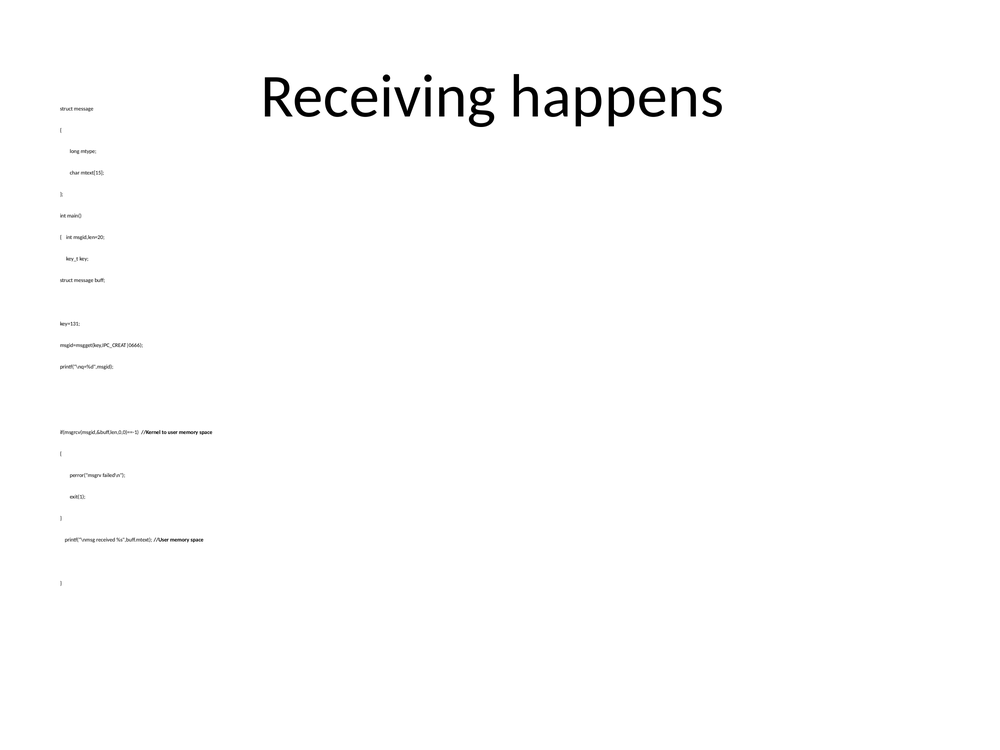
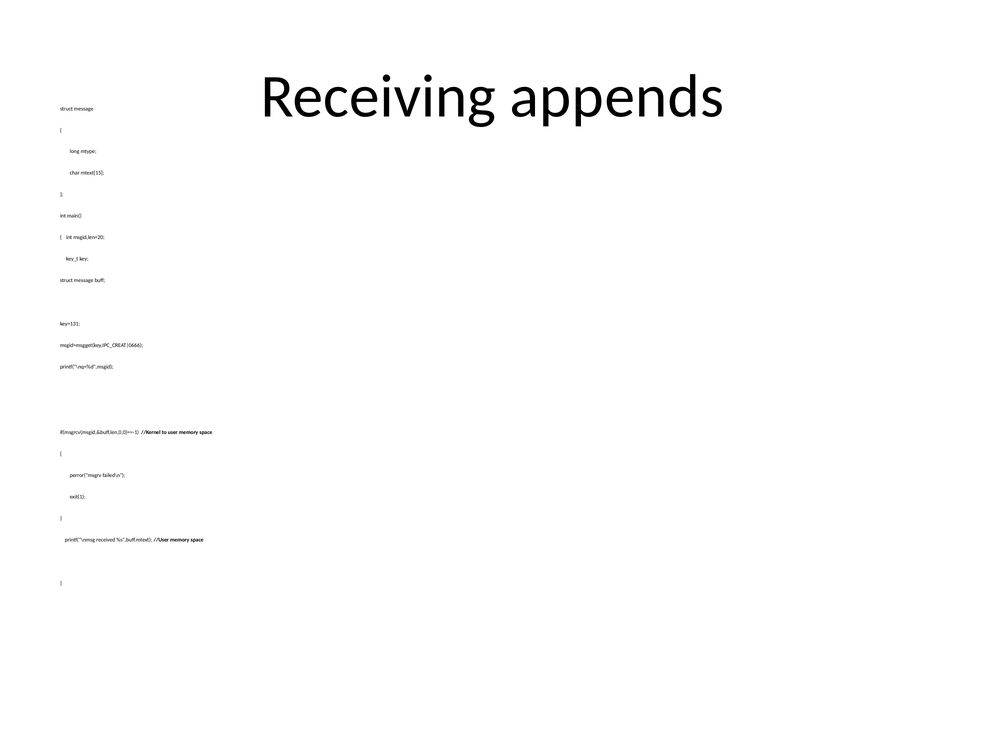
happens: happens -> appends (617, 97)
